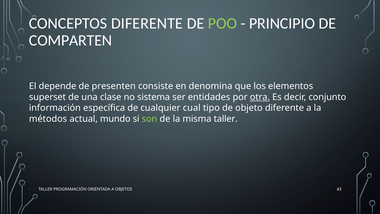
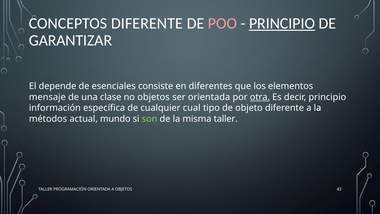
POO colour: light green -> pink (223, 23)
PRINCIPIO underline: none -> present (282, 23)
COMPARTEN: COMPARTEN -> GARANTIZAR (71, 40)
presenten: presenten -> esenciales (114, 86)
denomina: denomina -> diferentes (211, 86)
superset: superset -> mensaje (47, 97)
no sistema: sistema -> objetos (154, 97)
ser entidades: entidades -> orientada (209, 97)
decir conjunto: conjunto -> principio (327, 97)
